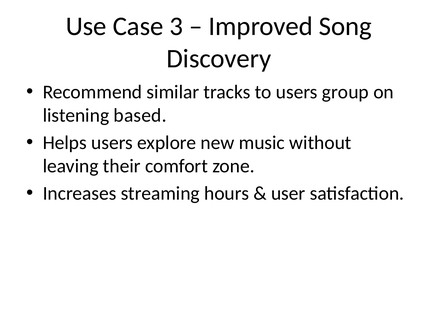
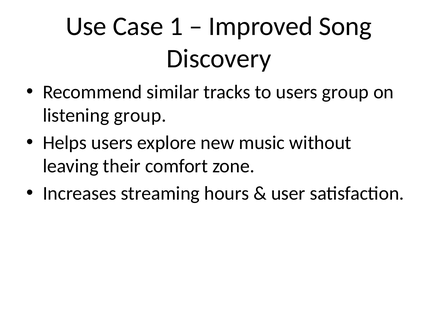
3: 3 -> 1 (176, 26)
listening based: based -> group (140, 115)
